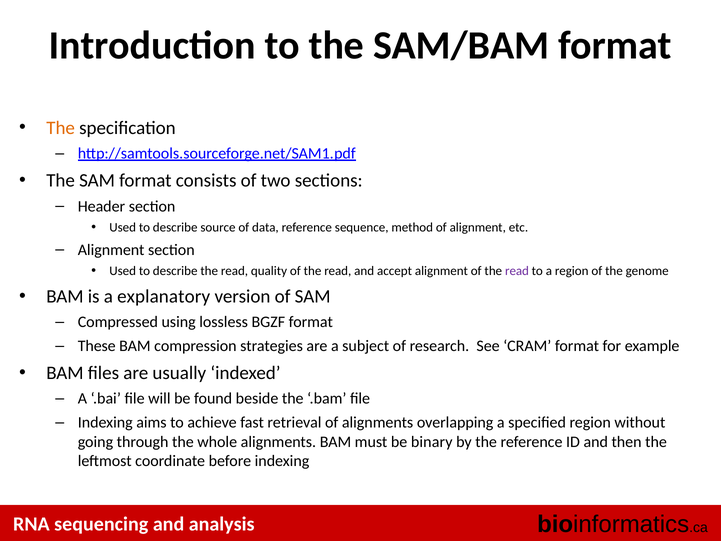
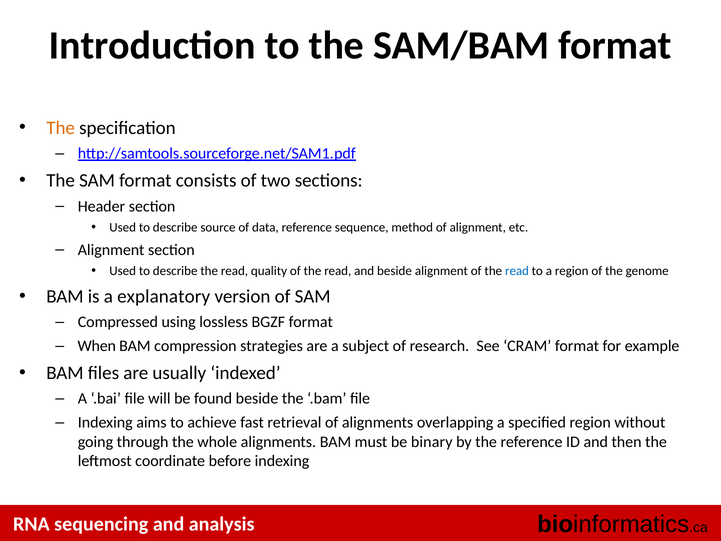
and accept: accept -> beside (394, 271)
read colour: purple -> blue (517, 271)
These: These -> When (97, 346)
